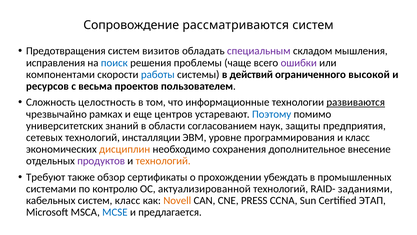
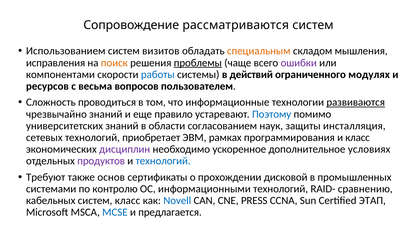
Предотвращения: Предотвращения -> Использованием (66, 51)
специальным colour: purple -> orange (259, 51)
поиск colour: blue -> orange (114, 63)
проблемы underline: none -> present (198, 63)
высокой: высокой -> модулях (369, 74)
проектов: проектов -> вопросов (137, 86)
целостность: целостность -> проводиться (107, 102)
чрезвычайно рамках: рамках -> знаний (106, 114)
центров: центров -> правило (174, 114)
предприятия: предприятия -> инсталляция (354, 126)
инсталляции: инсталляции -> приобретает (151, 137)
уровне: уровне -> рамках (225, 137)
дисциплин colour: orange -> purple (125, 149)
сохранения: сохранения -> ускоренное (239, 149)
внесение: внесение -> условиях (369, 149)
технологий colour: orange -> blue (163, 161)
обзор: обзор -> основ (111, 177)
убеждать: убеждать -> дисковой (286, 177)
актуализированной: актуализированной -> информационными (204, 189)
заданиями: заданиями -> сравнению (365, 189)
Novell colour: orange -> blue (177, 200)
